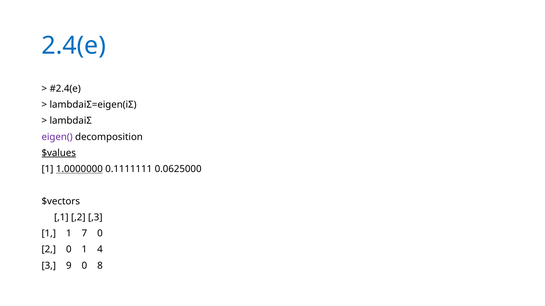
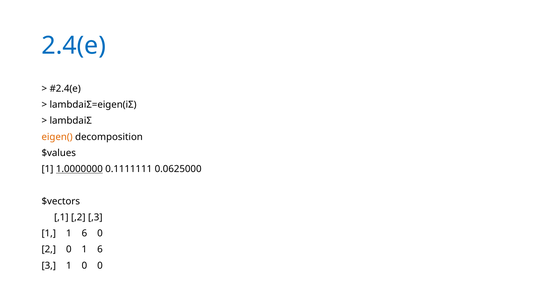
eigen( colour: purple -> orange (57, 137)
$values underline: present -> none (59, 153)
1 1 7: 7 -> 6 (84, 234)
0 1 4: 4 -> 6 (100, 250)
3 9: 9 -> 1 (69, 266)
0 8: 8 -> 0 (100, 266)
